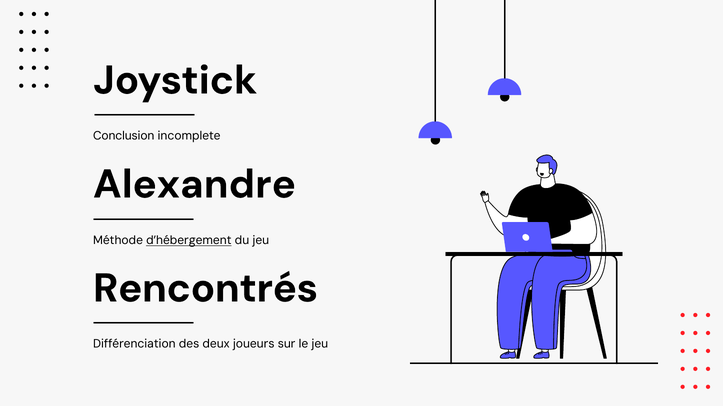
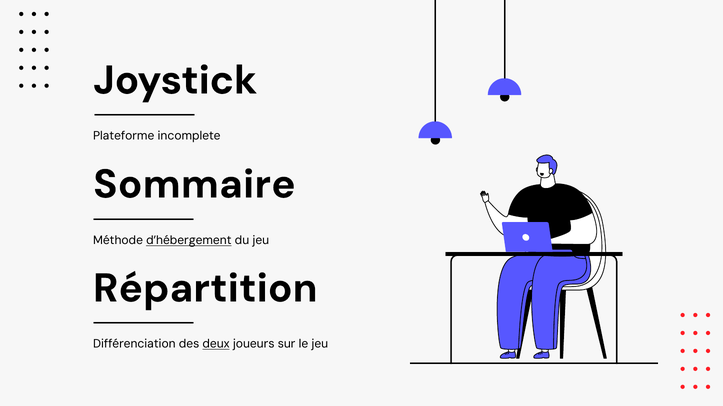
Conclusion: Conclusion -> Plateforme (124, 136)
Alexandre: Alexandre -> Sommaire (194, 185)
Rencontrés: Rencontrés -> Répartition (205, 289)
deux underline: none -> present (216, 345)
